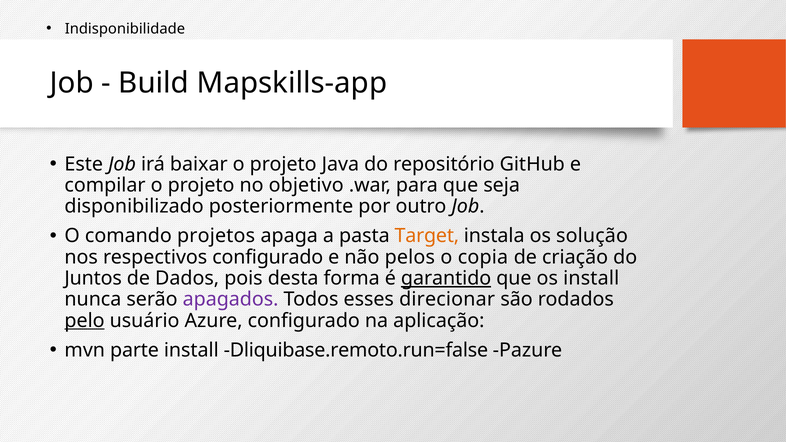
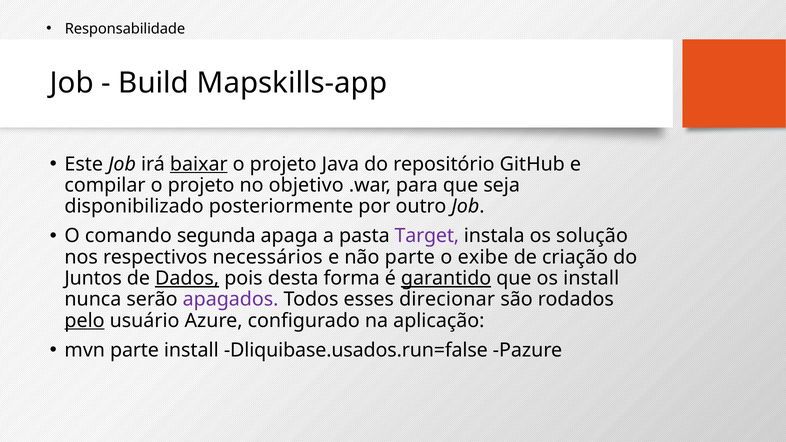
Indisponibilidade: Indisponibilidade -> Responsabilidade (125, 29)
baixar underline: none -> present (199, 164)
projetos: projetos -> segunda (216, 236)
Target colour: orange -> purple (427, 236)
respectivos configurado: configurado -> necessários (268, 257)
não pelos: pelos -> parte (410, 257)
copia: copia -> exibe (483, 257)
Dados underline: none -> present (187, 278)
Dliquibase.remoto.run=false: Dliquibase.remoto.run=false -> Dliquibase.usados.run=false (356, 350)
